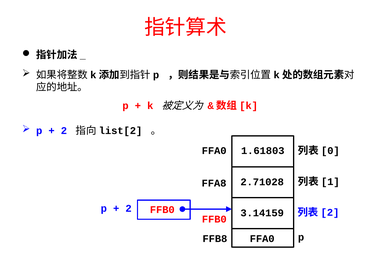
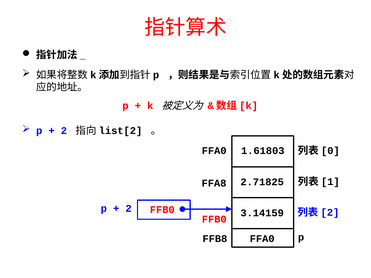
2.71028: 2.71028 -> 2.71825 (262, 182)
